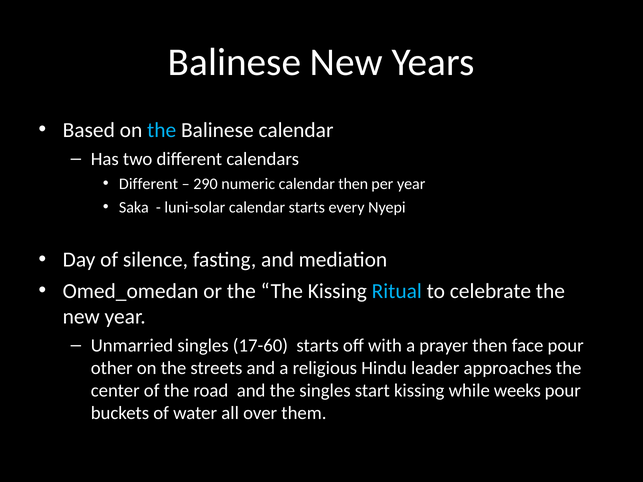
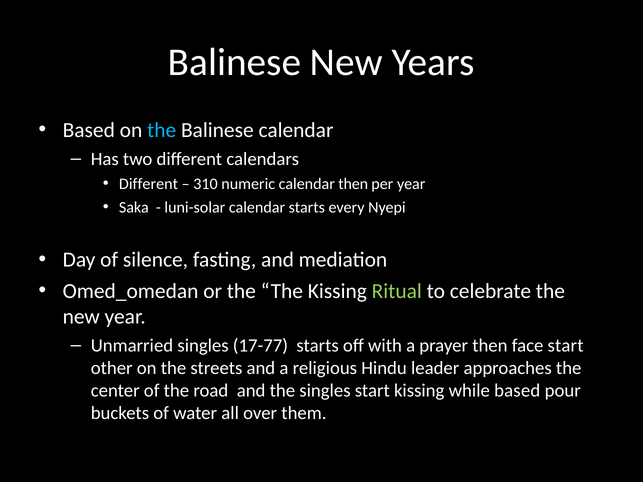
290: 290 -> 310 (205, 184)
Ritual colour: light blue -> light green (397, 291)
17-60: 17-60 -> 17-77 (260, 346)
face pour: pour -> start (566, 346)
while weeks: weeks -> based (517, 391)
